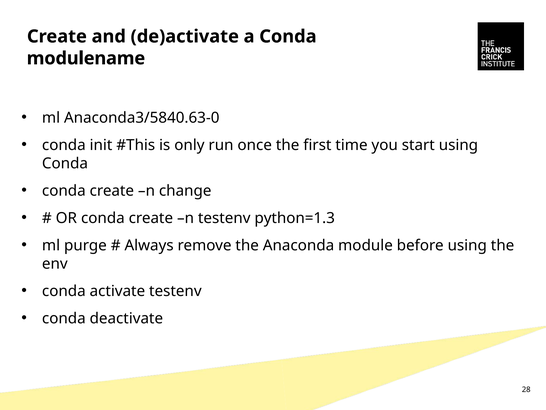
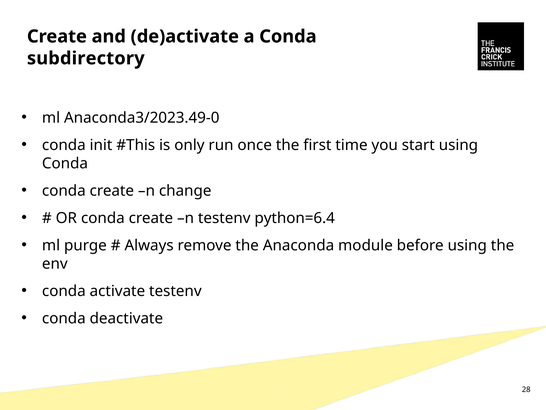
modulename: modulename -> subdirectory (86, 58)
Anaconda3/5840.63-0: Anaconda3/5840.63-0 -> Anaconda3/2023.49-0 (142, 118)
python=1.3: python=1.3 -> python=6.4 (295, 218)
